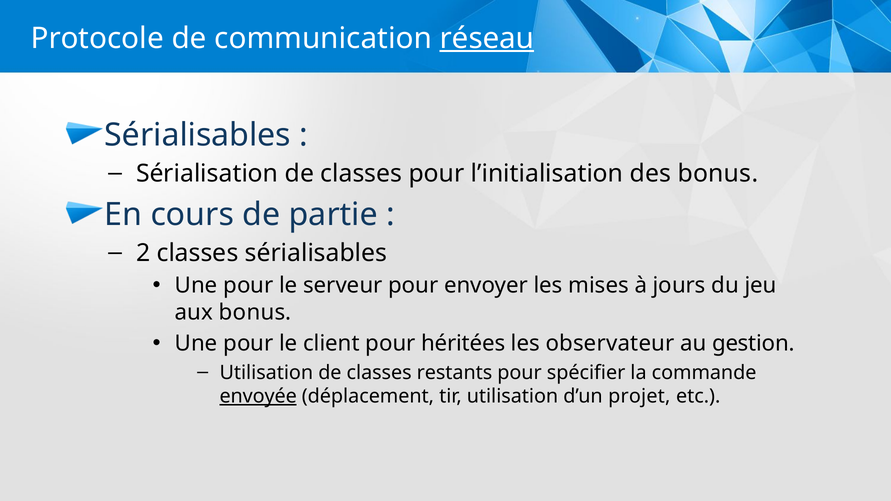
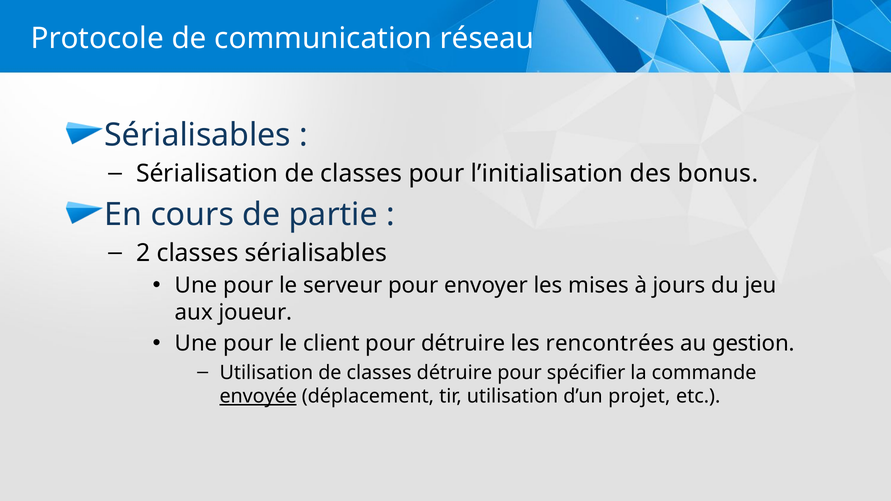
réseau underline: present -> none (487, 38)
aux bonus: bonus -> joueur (255, 312)
pour héritées: héritées -> détruire (463, 344)
observateur: observateur -> rencontrées (610, 344)
classes restants: restants -> détruire (454, 373)
